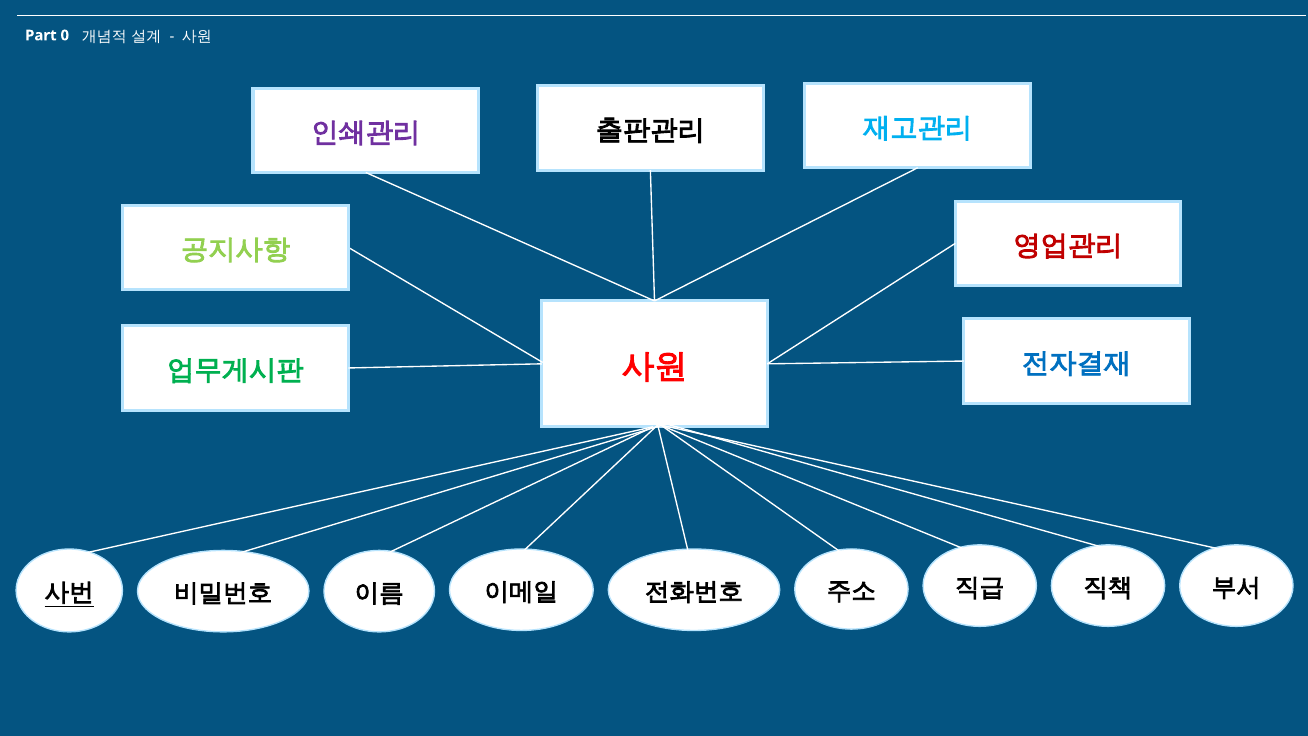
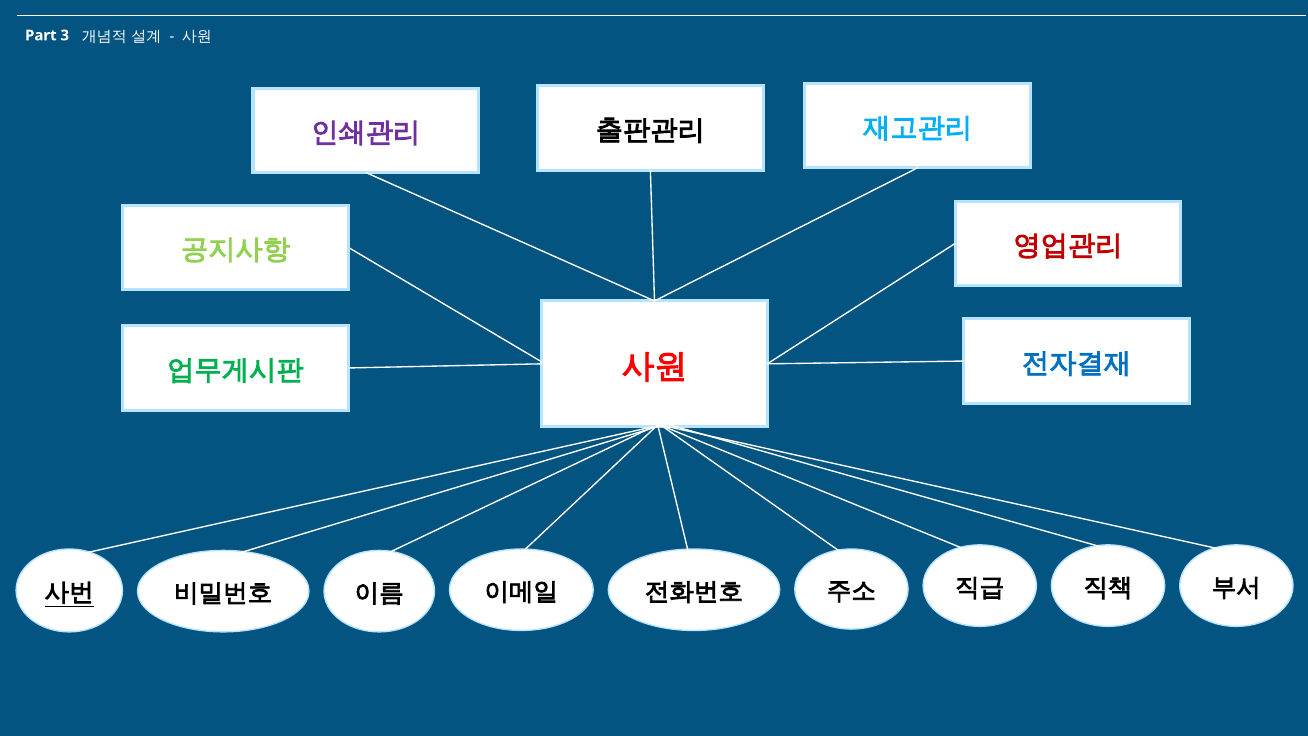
0: 0 -> 3 (65, 35)
